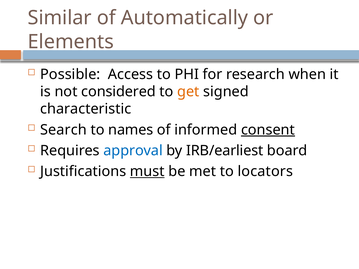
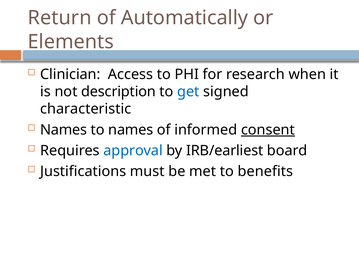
Similar: Similar -> Return (60, 18)
Possible: Possible -> Clinician (70, 74)
considered: considered -> description (119, 92)
get colour: orange -> blue (188, 92)
Search: Search -> Names (64, 130)
must underline: present -> none (147, 172)
locators: locators -> benefits (265, 172)
